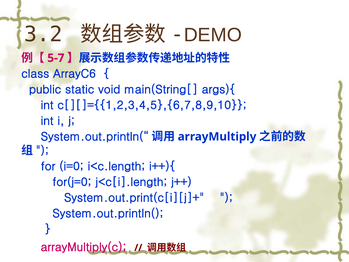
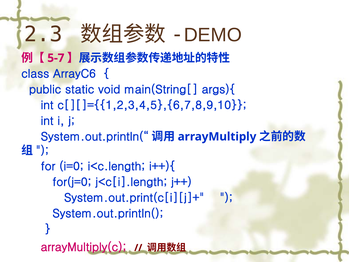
3.2: 3.2 -> 2.3 (43, 34)
